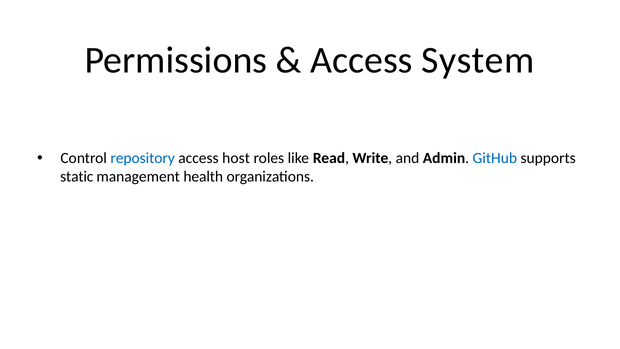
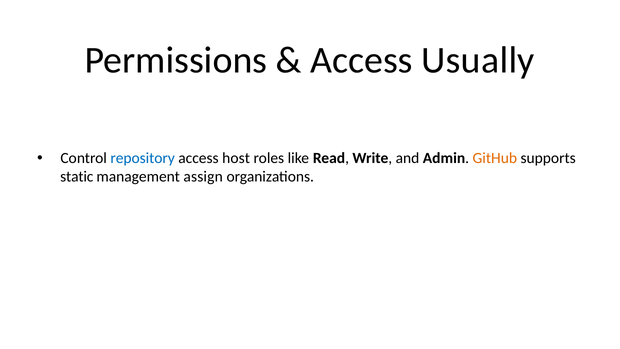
System: System -> Usually (478, 60)
GitHub colour: blue -> orange (495, 158)
health: health -> assign (203, 177)
